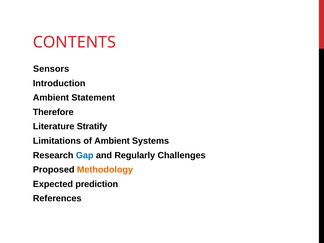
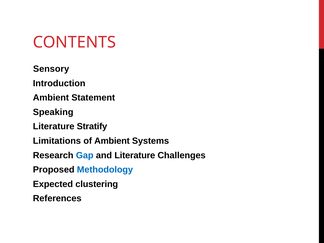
Sensors: Sensors -> Sensory (51, 69)
Therefore: Therefore -> Speaking (53, 112)
and Regularly: Regularly -> Literature (135, 155)
Methodology colour: orange -> blue (105, 170)
prediction: prediction -> clustering (97, 184)
